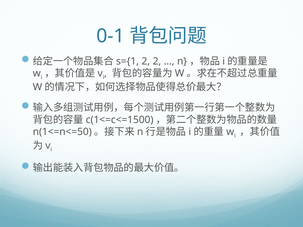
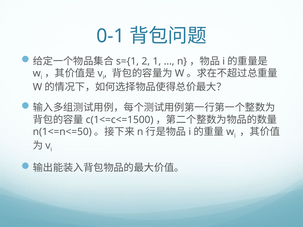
2 2: 2 -> 1 (157, 61)
